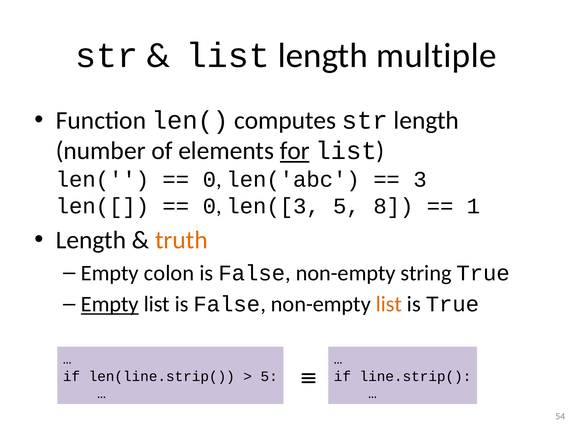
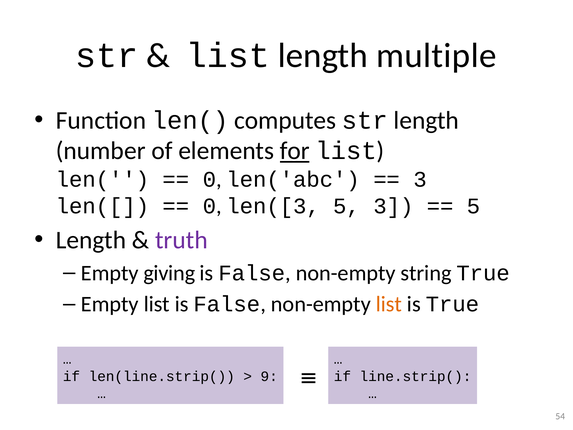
5 8: 8 -> 3 (393, 206)
1: 1 -> 5 (473, 206)
truth colour: orange -> purple (181, 240)
colon: colon -> giving (169, 273)
Empty underline: present -> none (110, 304)
5: 5 -> 9 (269, 376)
